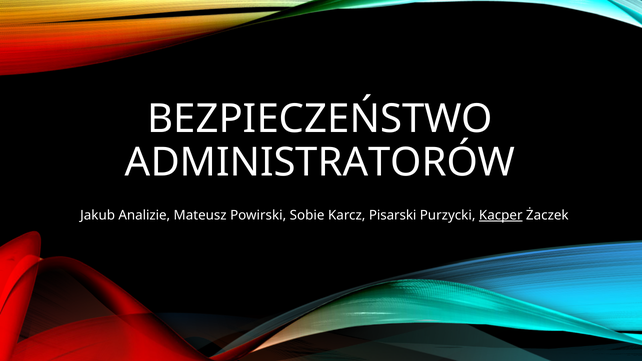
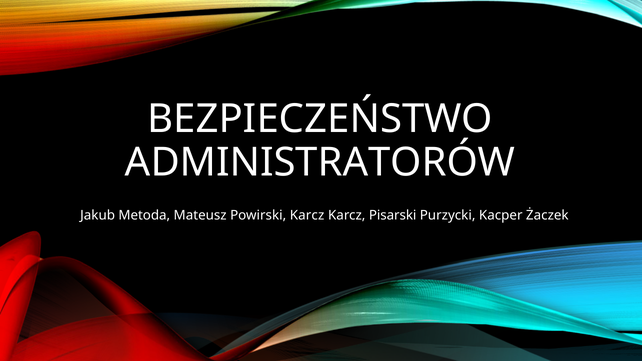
Analizie: Analizie -> Metoda (144, 215)
Powirski Sobie: Sobie -> Karcz (307, 215)
Kacper underline: present -> none (501, 215)
